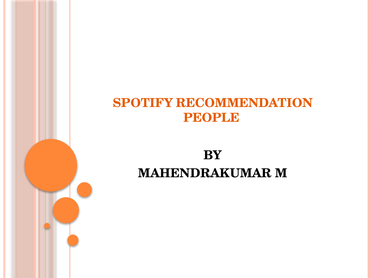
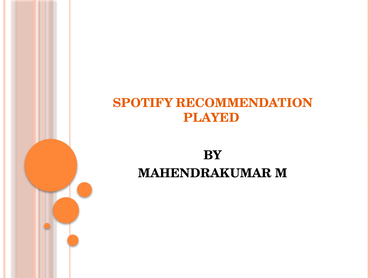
PEOPLE: PEOPLE -> PLAYED (211, 118)
